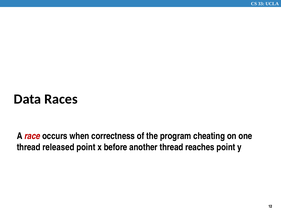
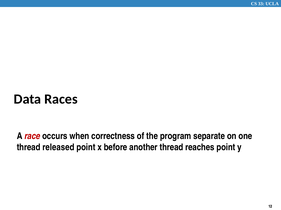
cheating: cheating -> separate (209, 136)
